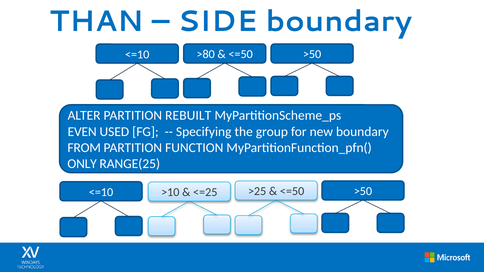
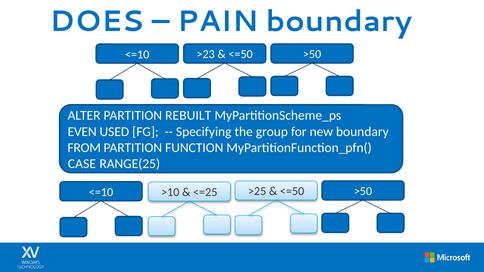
THAN: THAN -> DOES (97, 22)
SIDE: SIDE -> PAIN (218, 22)
>80: >80 -> >23 (206, 54)
ONLY: ONLY -> CASE (82, 164)
